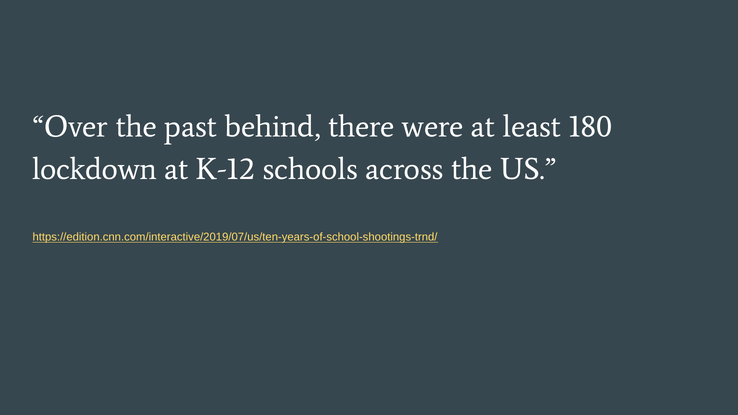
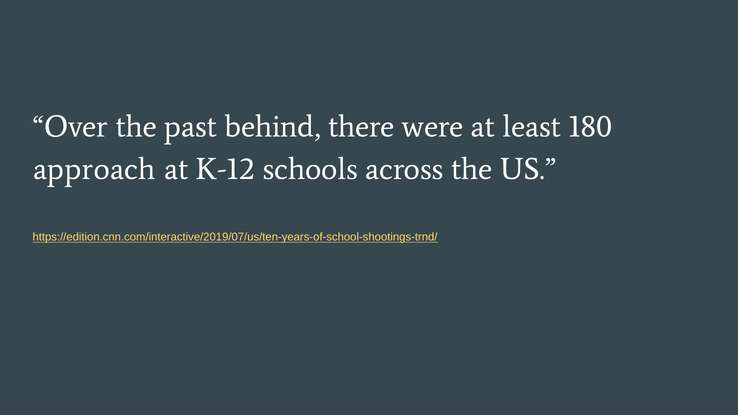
lockdown: lockdown -> approach (94, 169)
